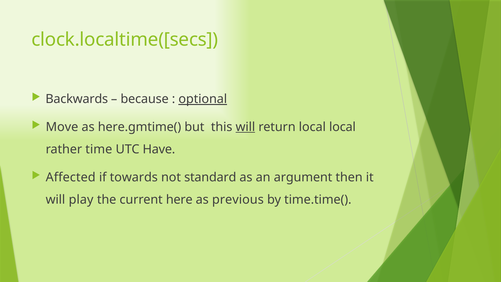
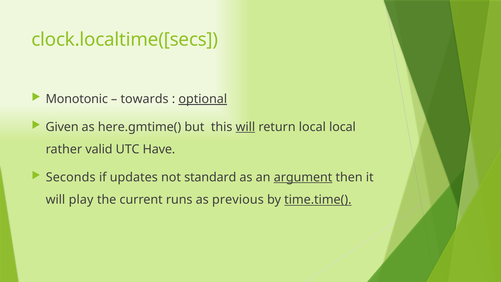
Backwards: Backwards -> Monotonic (77, 99)
because: because -> towards (145, 99)
Move: Move -> Given (62, 127)
time: time -> valid (99, 149)
Affected: Affected -> Seconds (71, 177)
towards: towards -> updates (134, 177)
argument underline: none -> present (303, 177)
here: here -> runs (179, 200)
time.time( underline: none -> present (318, 200)
